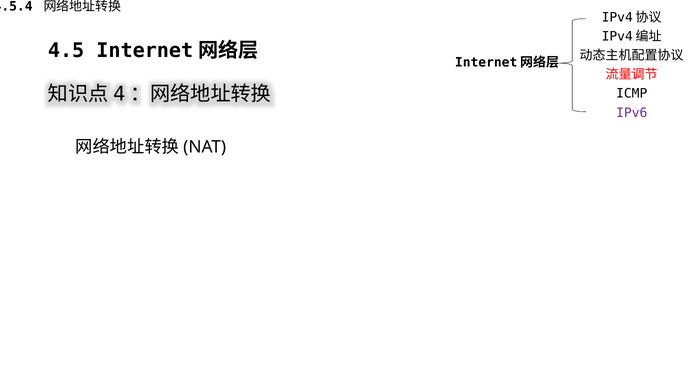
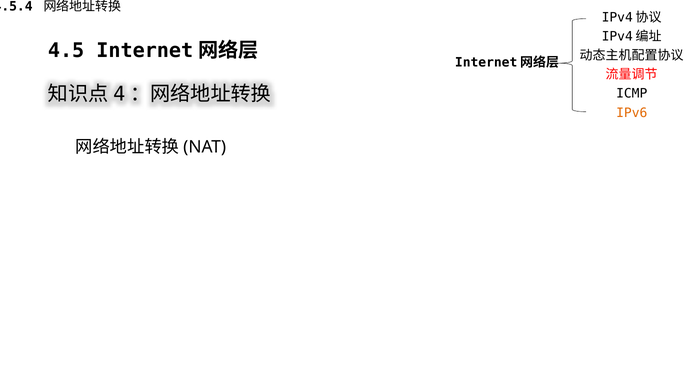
IPv6 colour: purple -> orange (632, 113)
